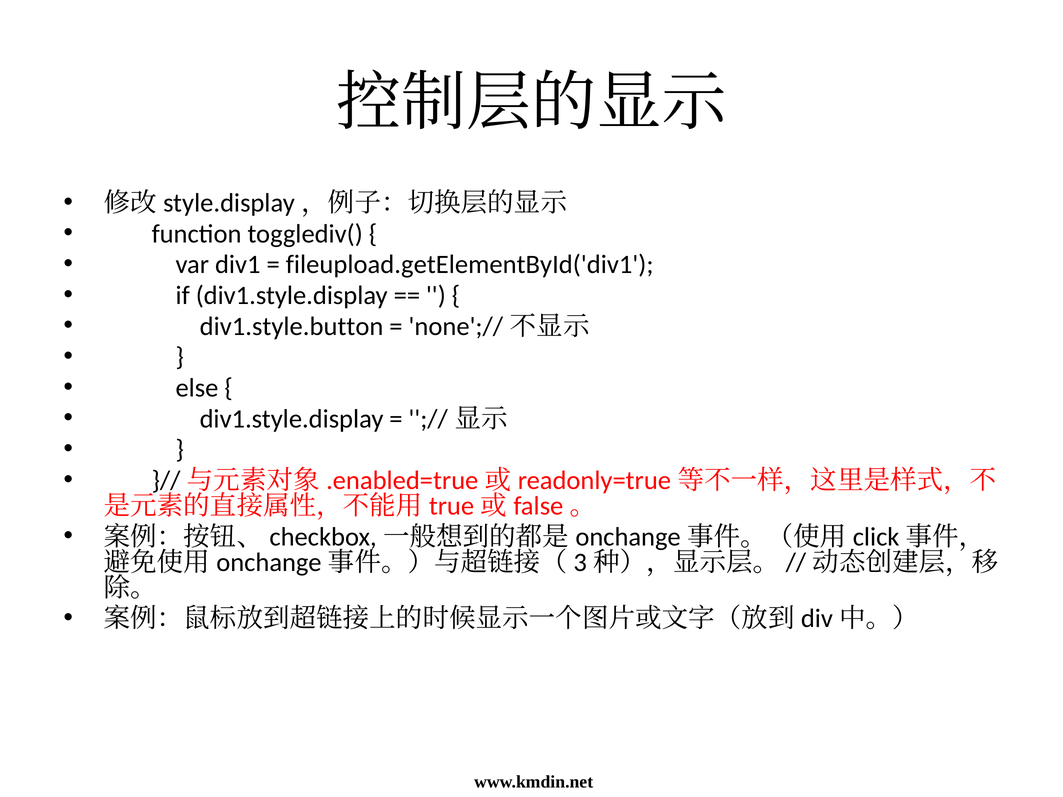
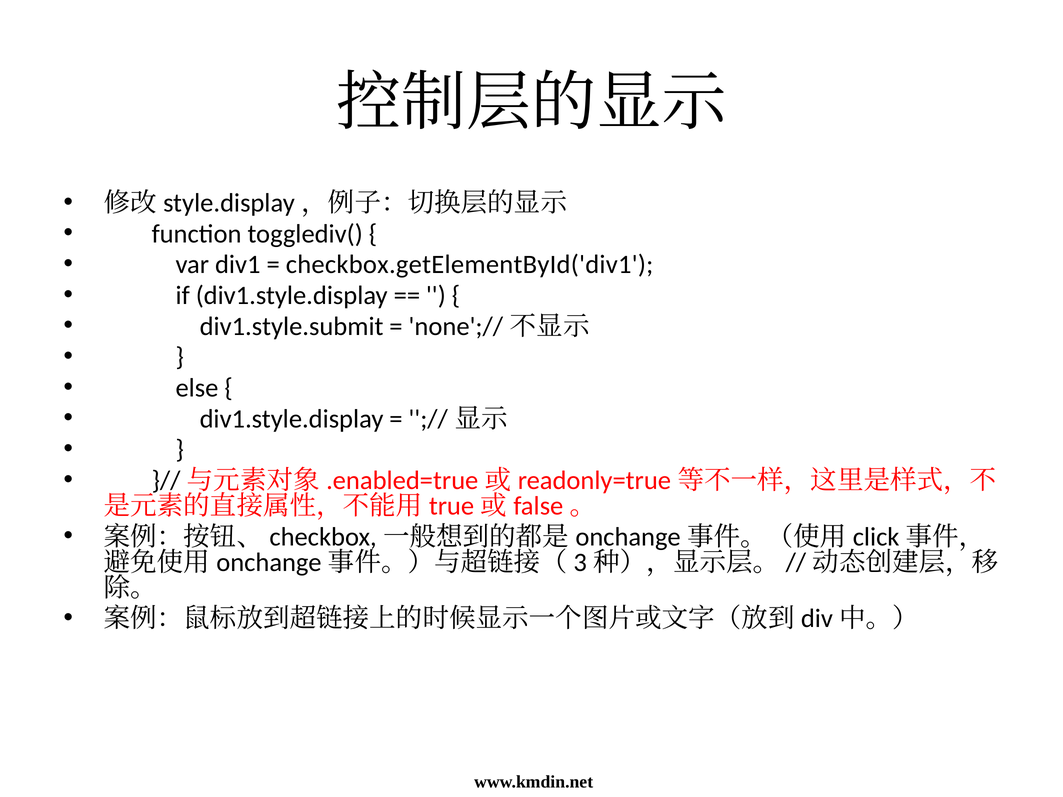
fileupload.getElementById('div1: fileupload.getElementById('div1 -> checkbox.getElementById('div1 (470, 265)
div1.style.button: div1.style.button -> div1.style.submit (292, 326)
